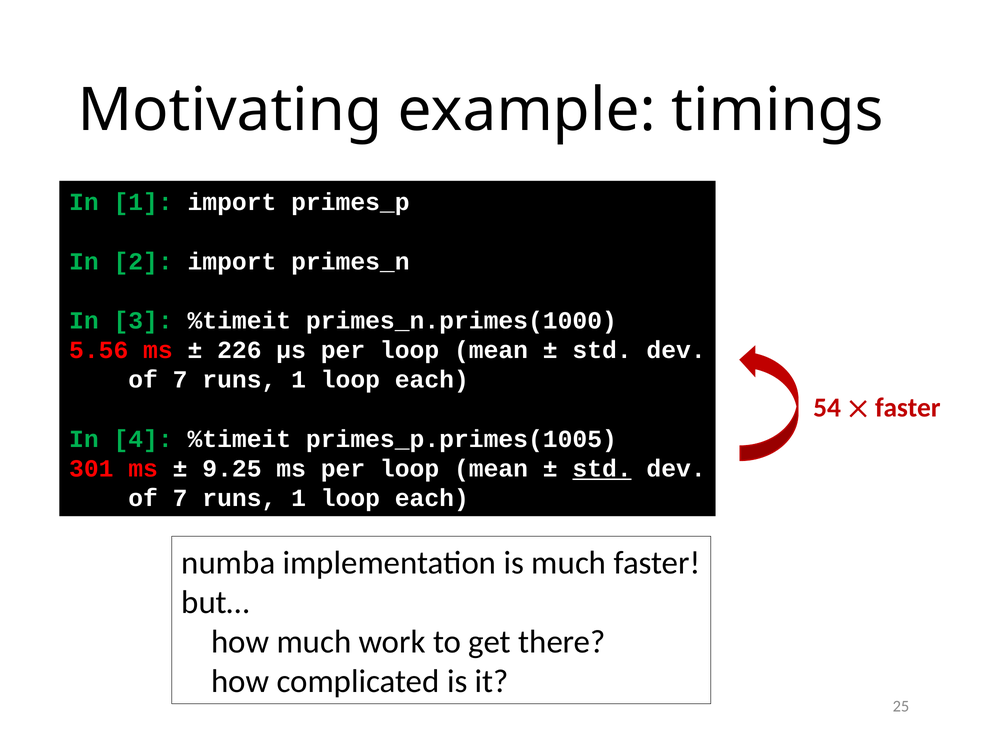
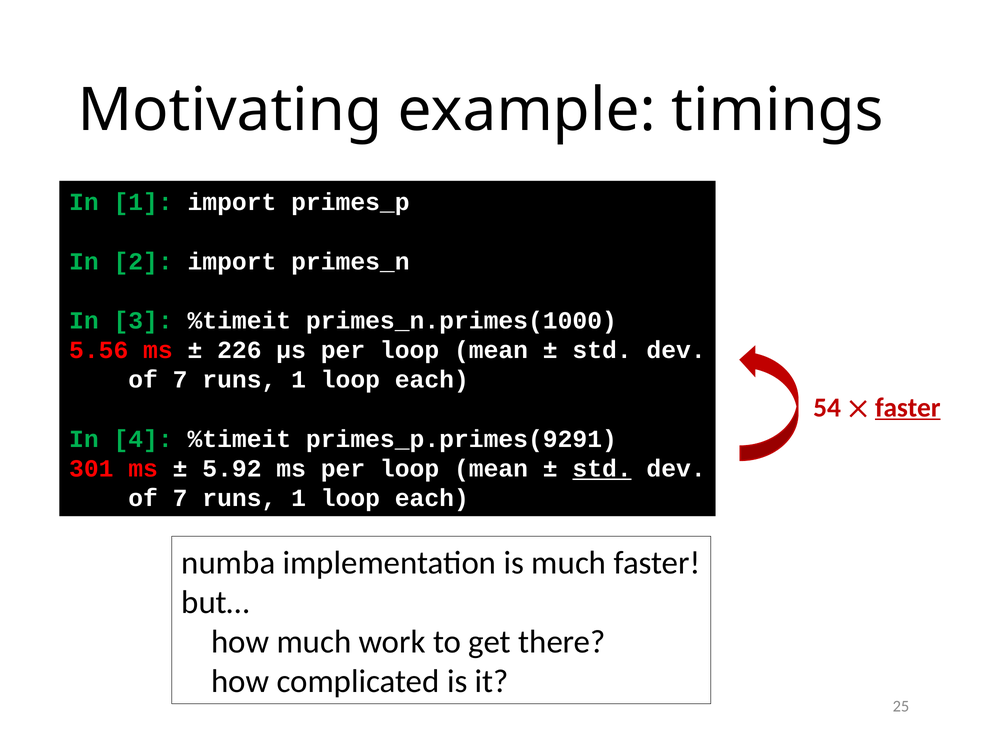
faster underline: none -> present (908, 408)
primes_p.primes(1005: primes_p.primes(1005 -> primes_p.primes(9291 (461, 439)
9.25: 9.25 -> 5.92 (232, 469)
